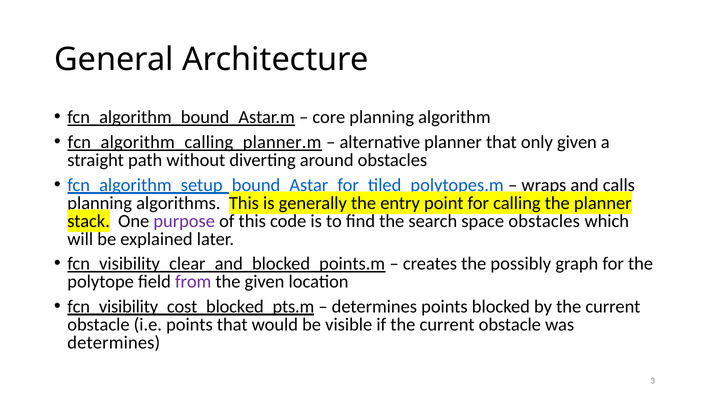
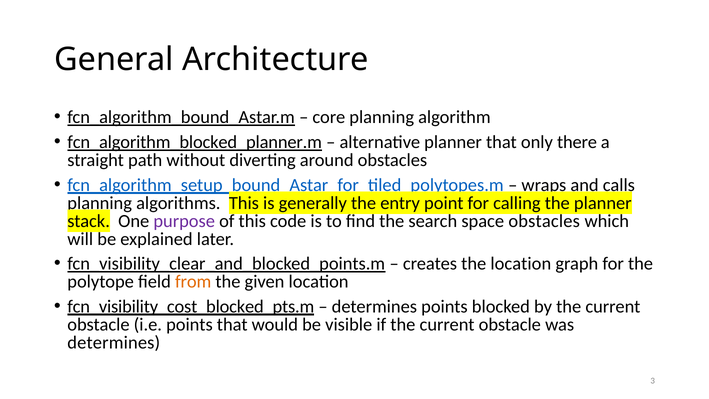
fcn_algorithm_calling_planner.m: fcn_algorithm_calling_planner.m -> fcn_algorithm_blocked_planner.m (195, 142)
only given: given -> there (577, 142)
the possibly: possibly -> location (521, 264)
from colour: purple -> orange (193, 282)
